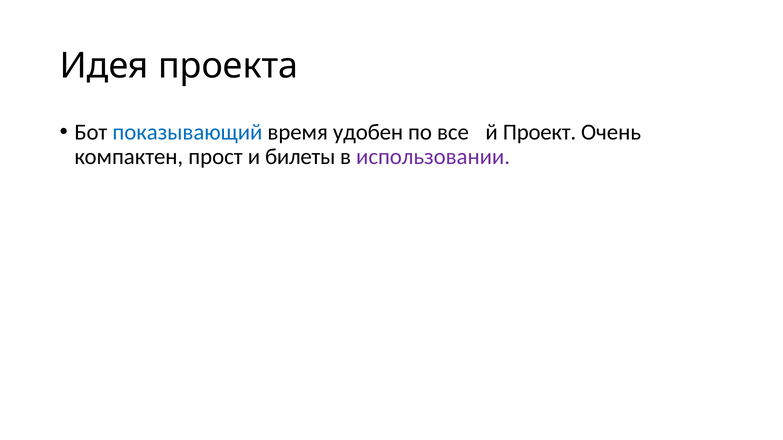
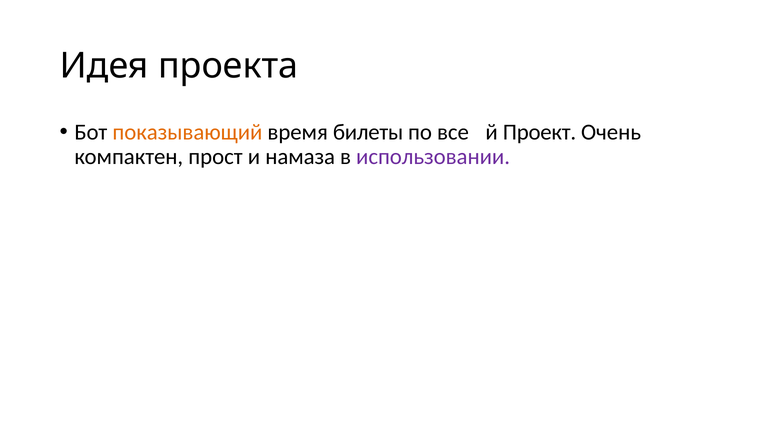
показывающий colour: blue -> orange (187, 132)
удобен: удобен -> билеты (368, 132)
билеты: билеты -> намаза (300, 157)
